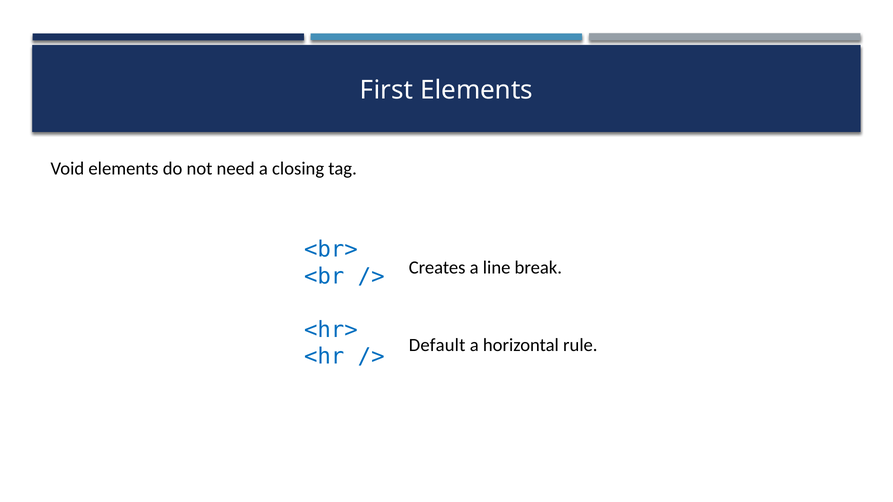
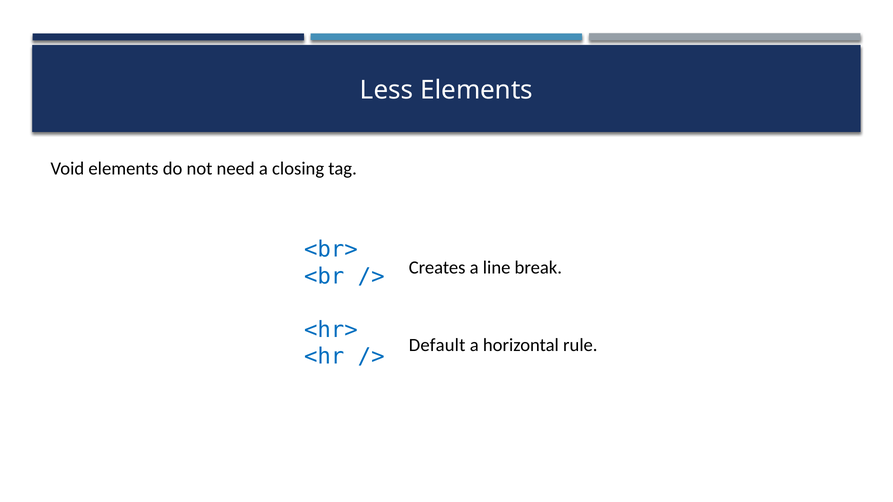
First: First -> Less (387, 90)
